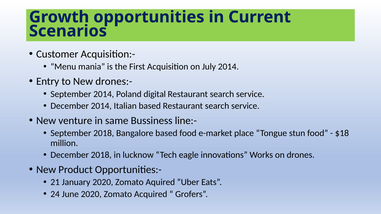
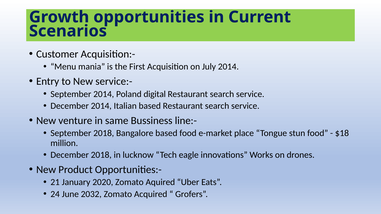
drones:-: drones:- -> service:- (114, 81)
June 2020: 2020 -> 2032 (91, 194)
